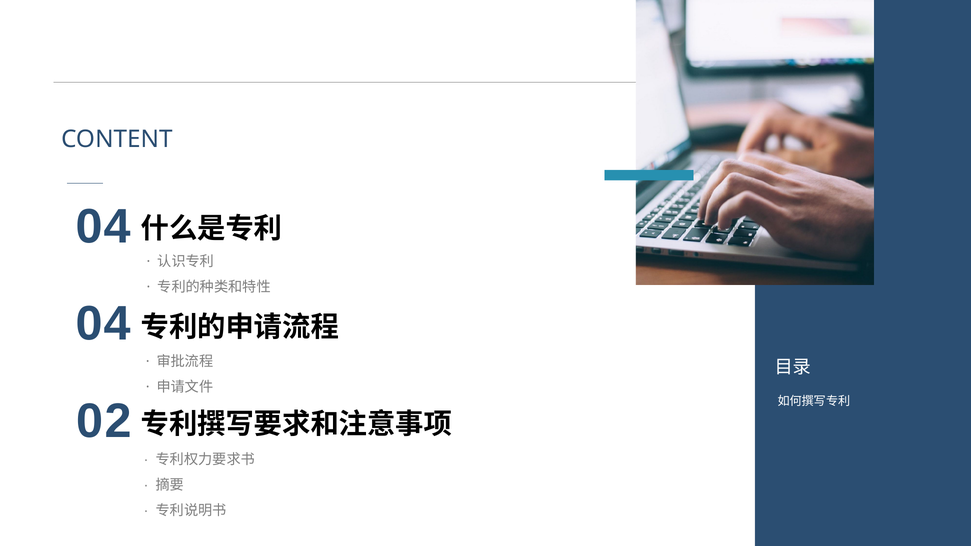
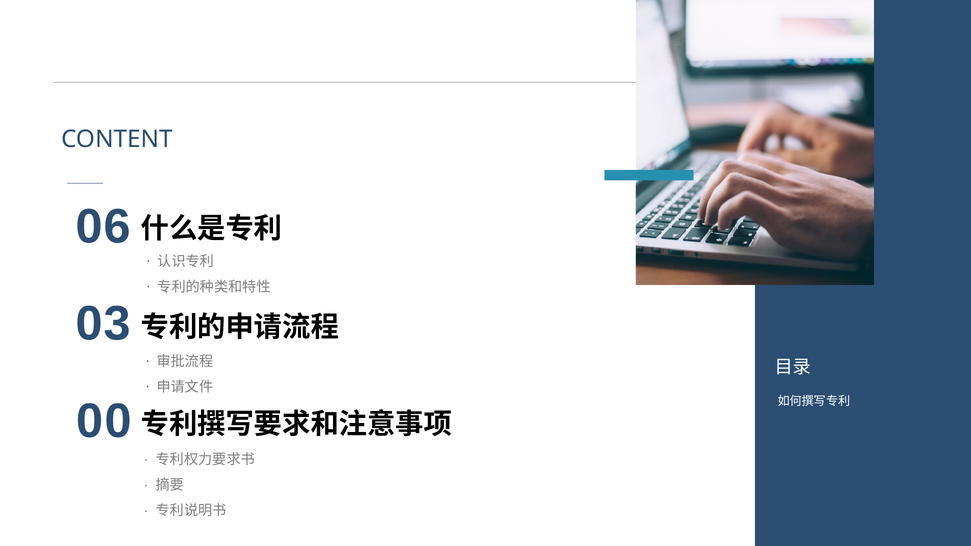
4: 4 -> 6 (117, 227)
4: 4 -> 3 (117, 324)
0 2: 2 -> 0 (118, 421)
